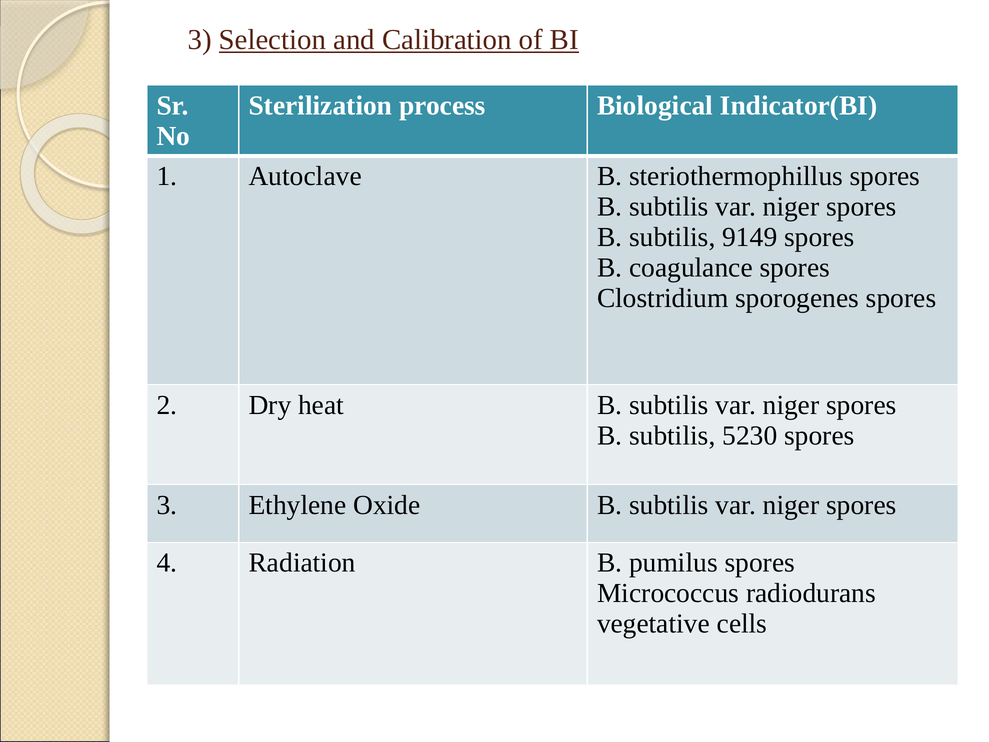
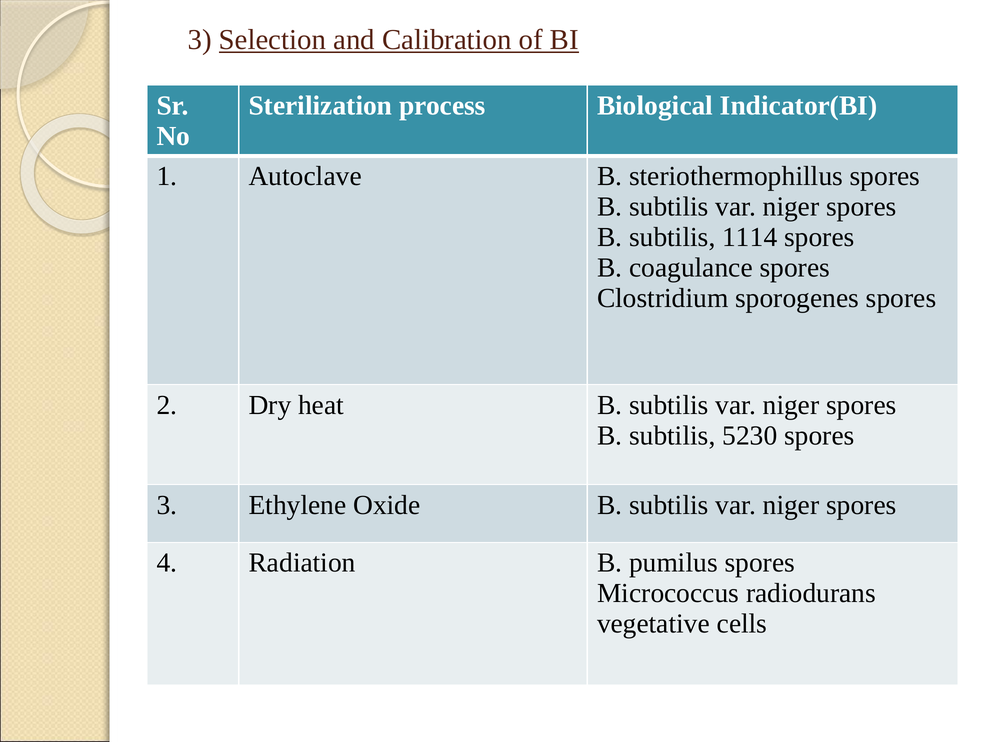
9149: 9149 -> 1114 (750, 237)
